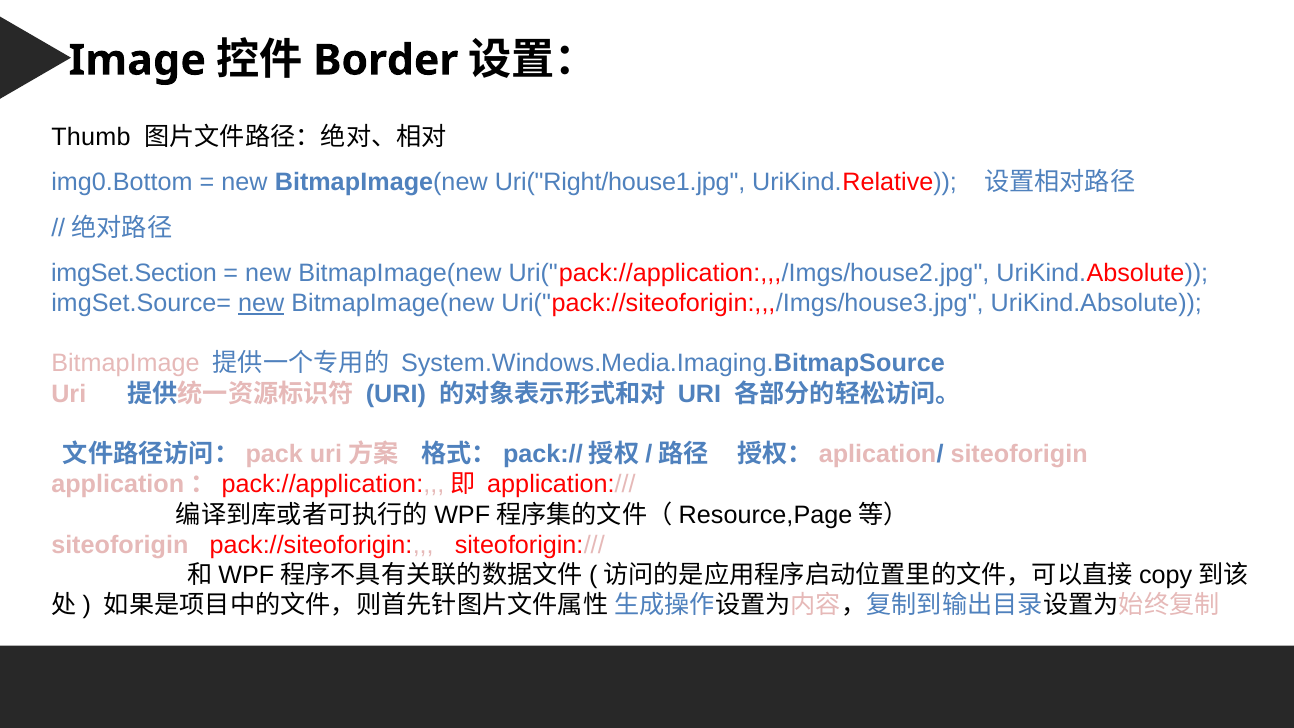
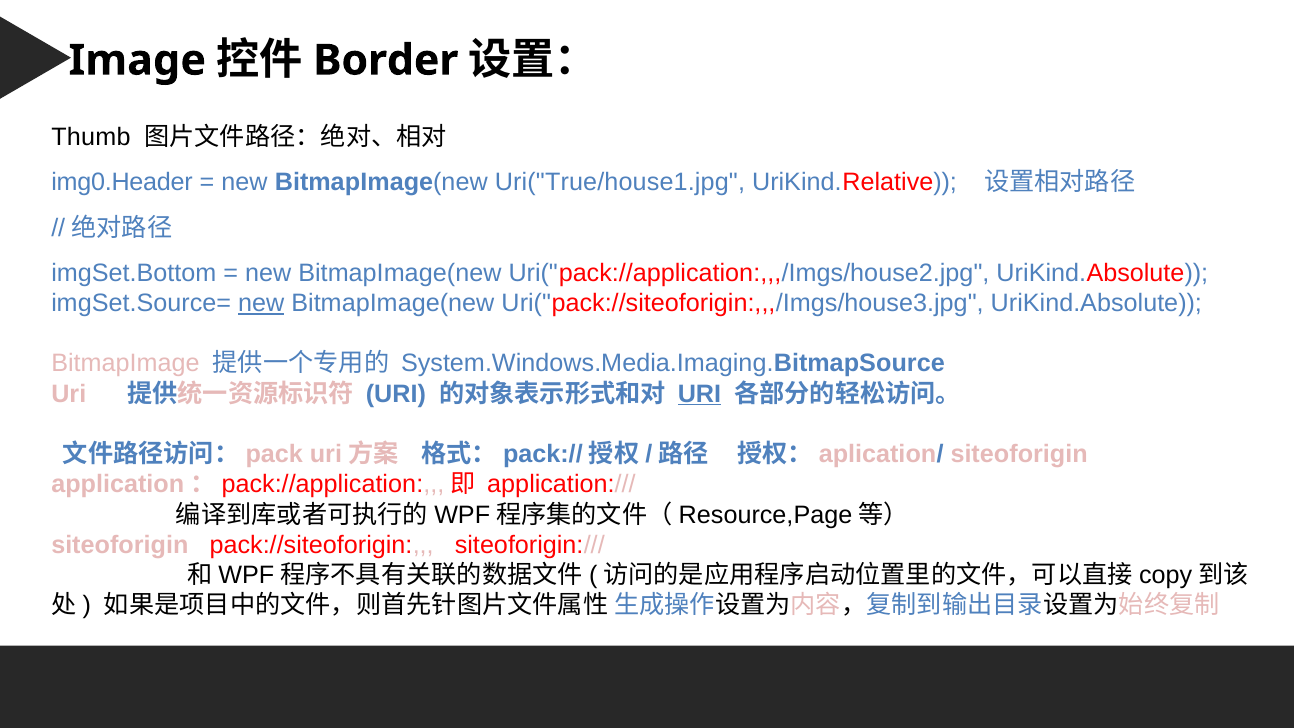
img0.Bottom: img0.Bottom -> img0.Header (122, 182)
Uri("Right/house1.jpg: Uri("Right/house1.jpg -> Uri("True/house1.jpg (620, 182)
imgSet.Section: imgSet.Section -> imgSet.Bottom (134, 273)
URI underline: none -> present (699, 394)
